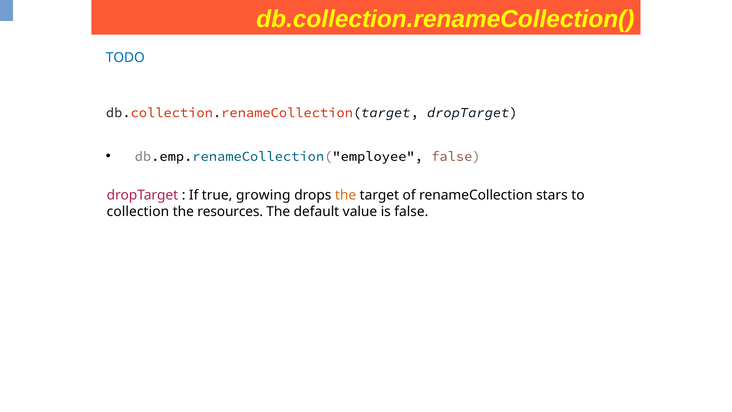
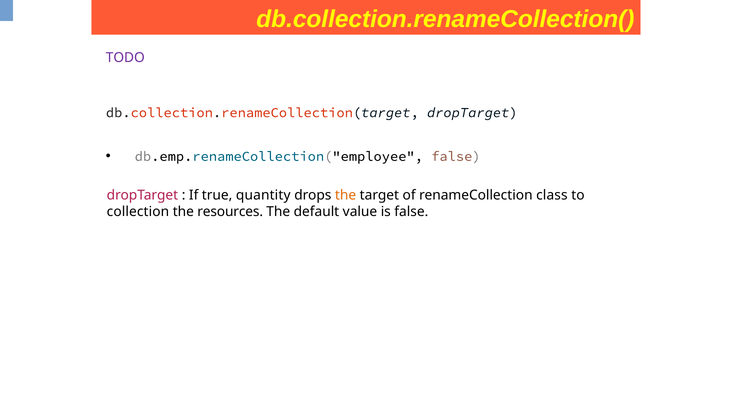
TODO colour: blue -> purple (125, 58)
growing: growing -> quantity (263, 195)
stars: stars -> class (552, 195)
